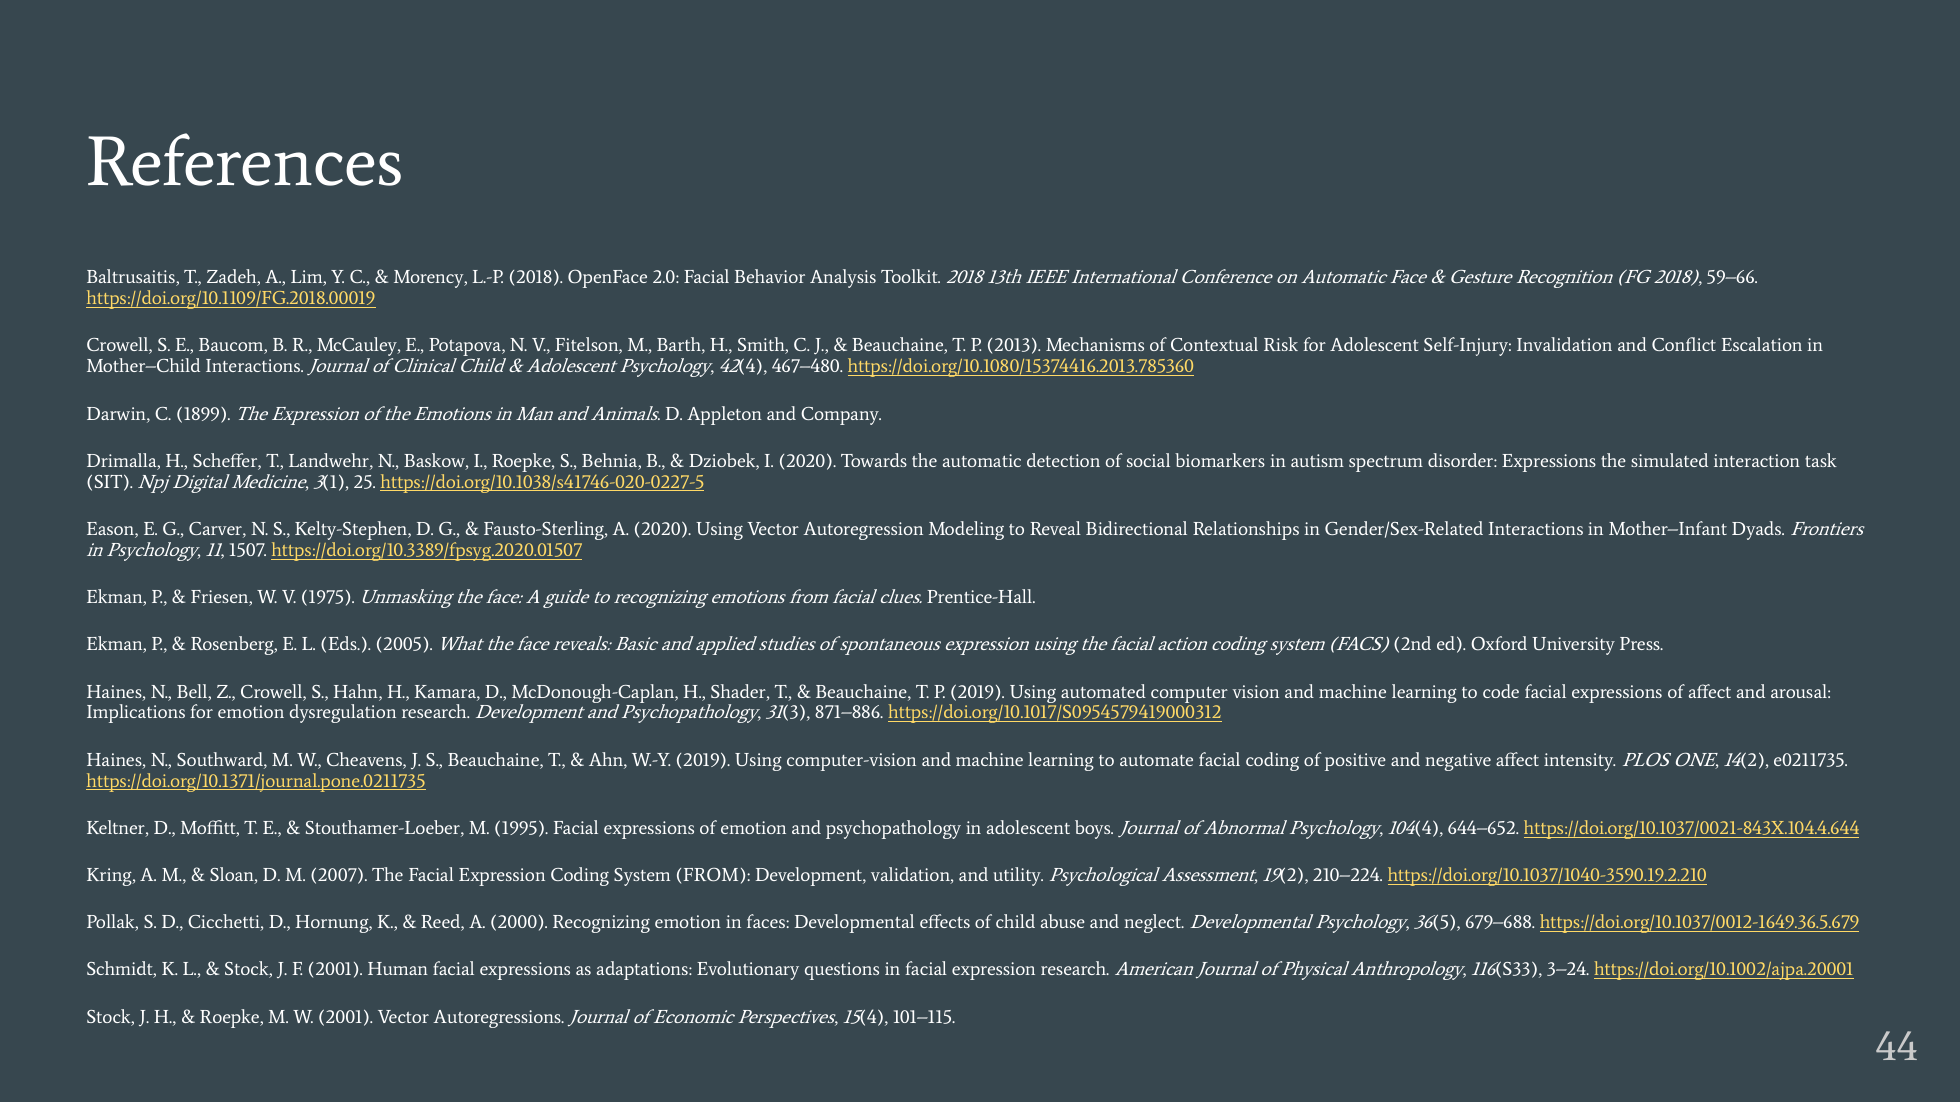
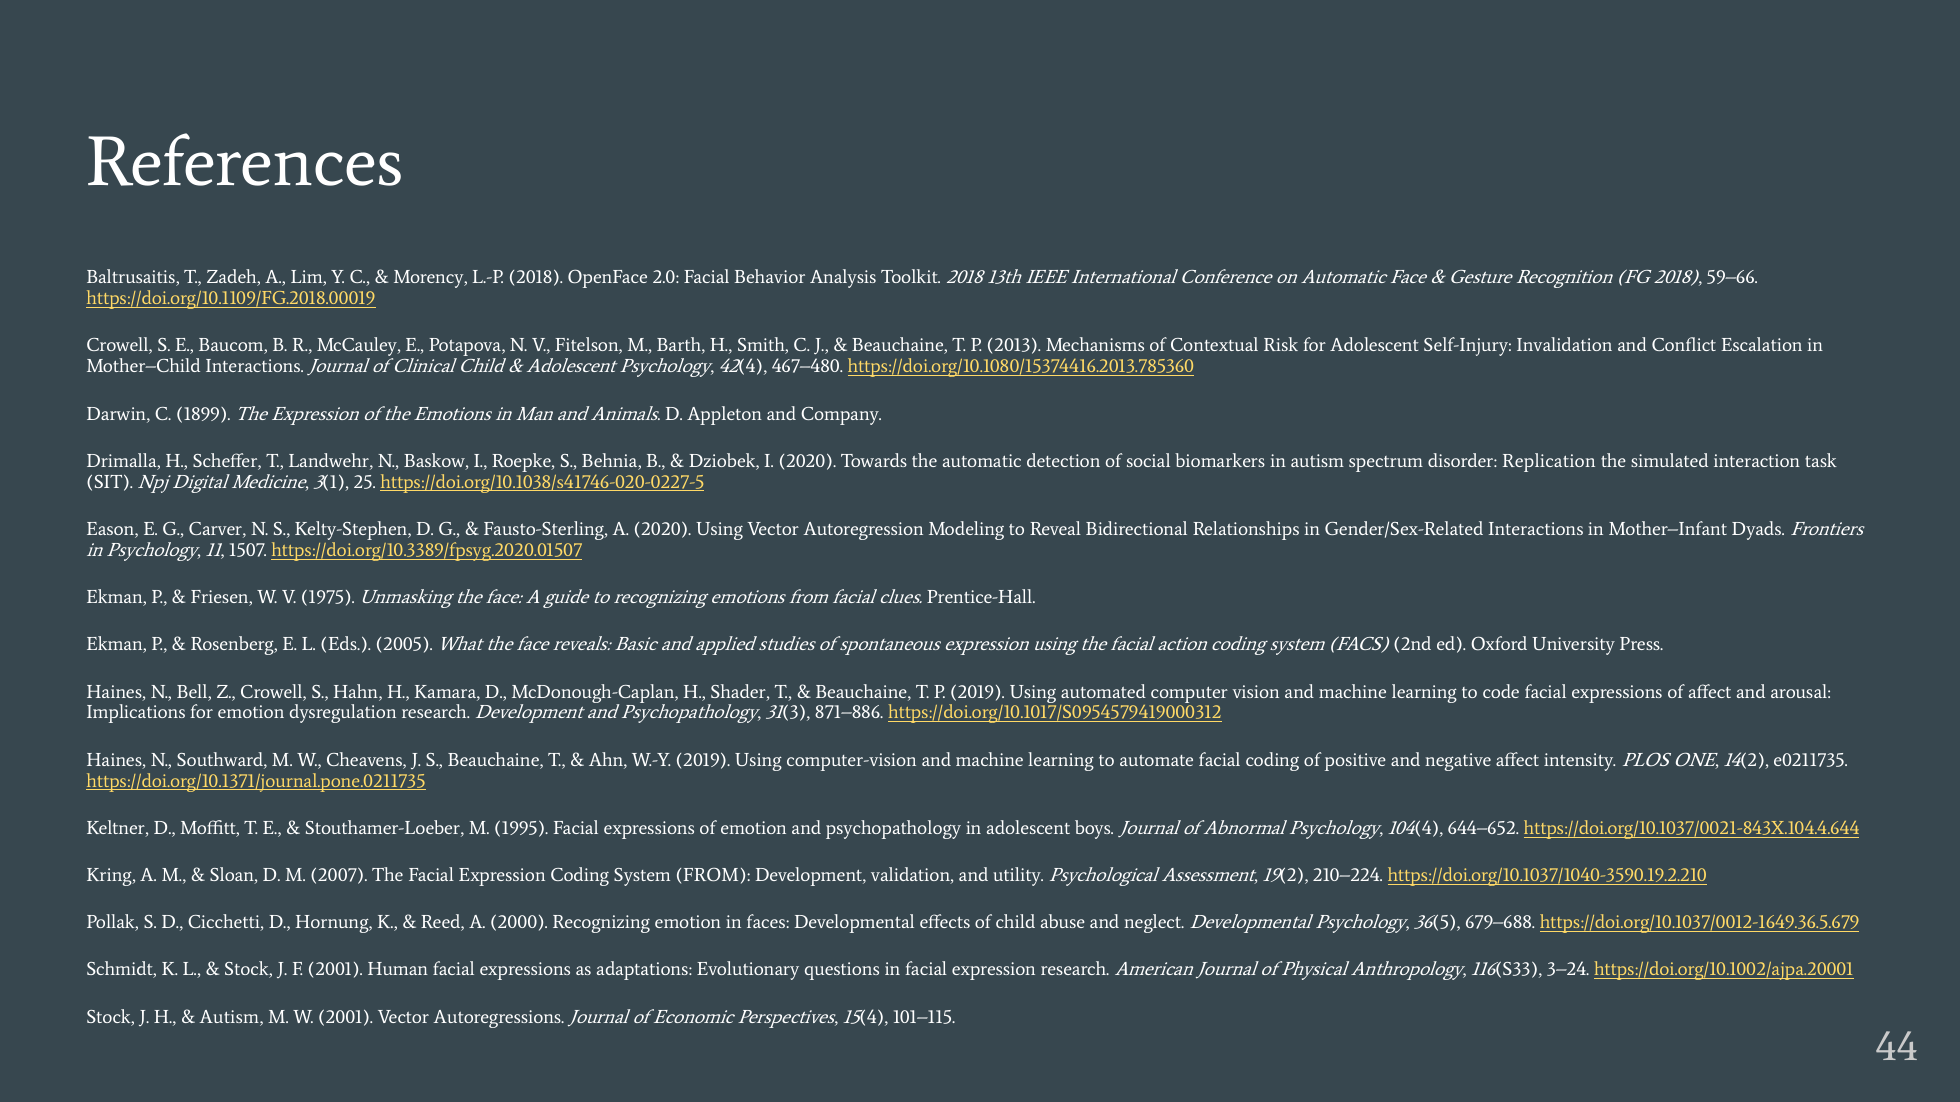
disorder Expressions: Expressions -> Replication (1549, 461)
Roepke: Roepke -> Autism (232, 1017)
